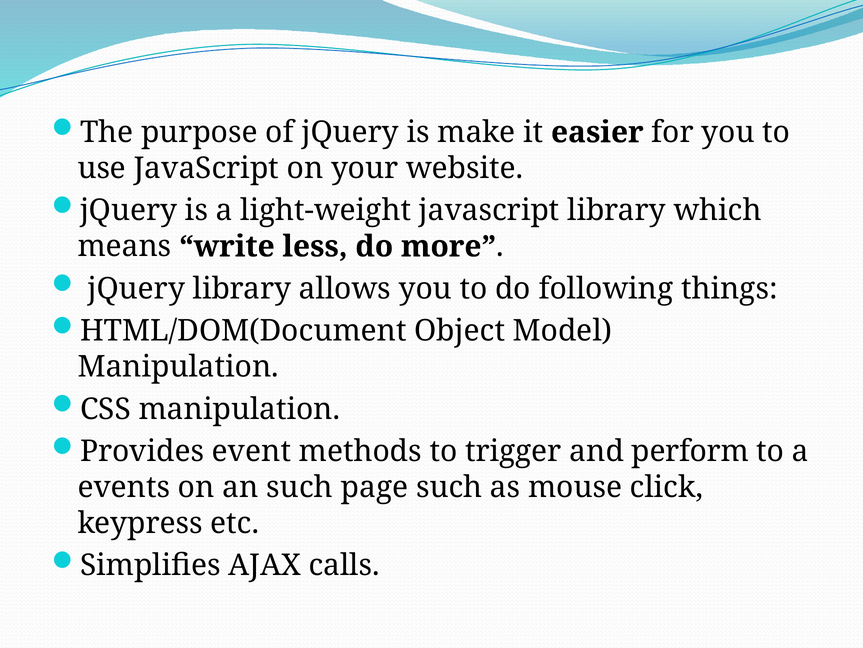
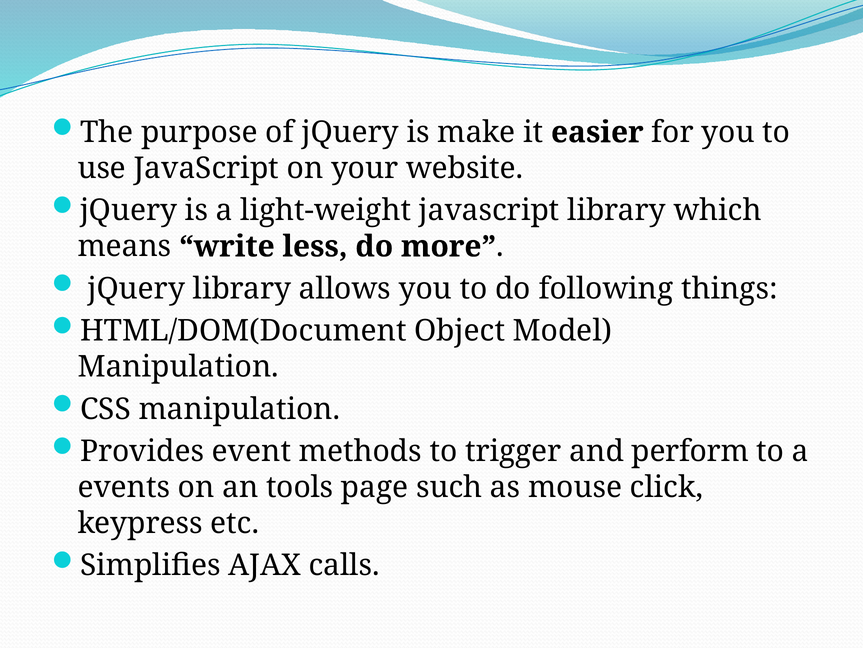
an such: such -> tools (300, 487)
